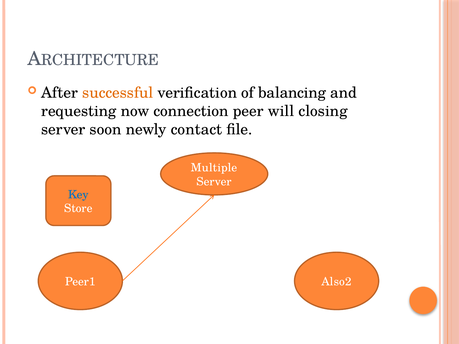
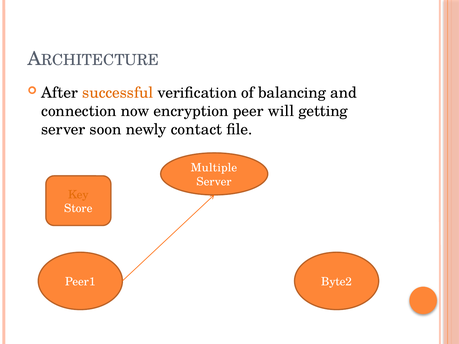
requesting: requesting -> connection (79, 111)
connection: connection -> encryption (191, 111)
closing: closing -> getting (323, 111)
Key colour: blue -> orange (78, 195)
Also2: Also2 -> Byte2 (337, 282)
